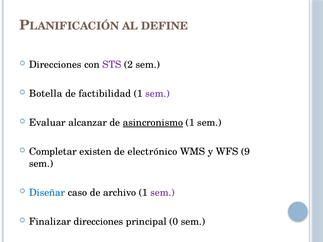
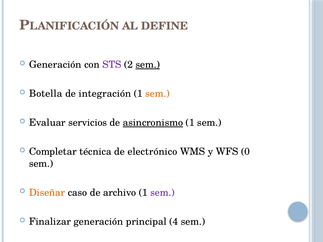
Direcciones: Direcciones -> Generación (55, 65)
sem underline: none -> present (148, 65)
factibilidad: factibilidad -> integración (105, 94)
sem colour: purple -> orange (158, 94)
alcanzar: alcanzar -> servicios (88, 123)
existen: existen -> técnica (95, 152)
9: 9 -> 0 (245, 152)
Diseñar colour: blue -> orange (47, 193)
Finalizar direcciones: direcciones -> generación (98, 222)
0: 0 -> 4 (174, 222)
